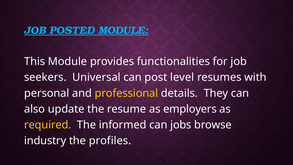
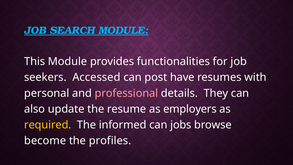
POSTED: POSTED -> SEARCH (72, 31)
Universal: Universal -> Accessed (96, 77)
level: level -> have (182, 77)
professional colour: yellow -> pink (126, 93)
industry: industry -> become (45, 141)
